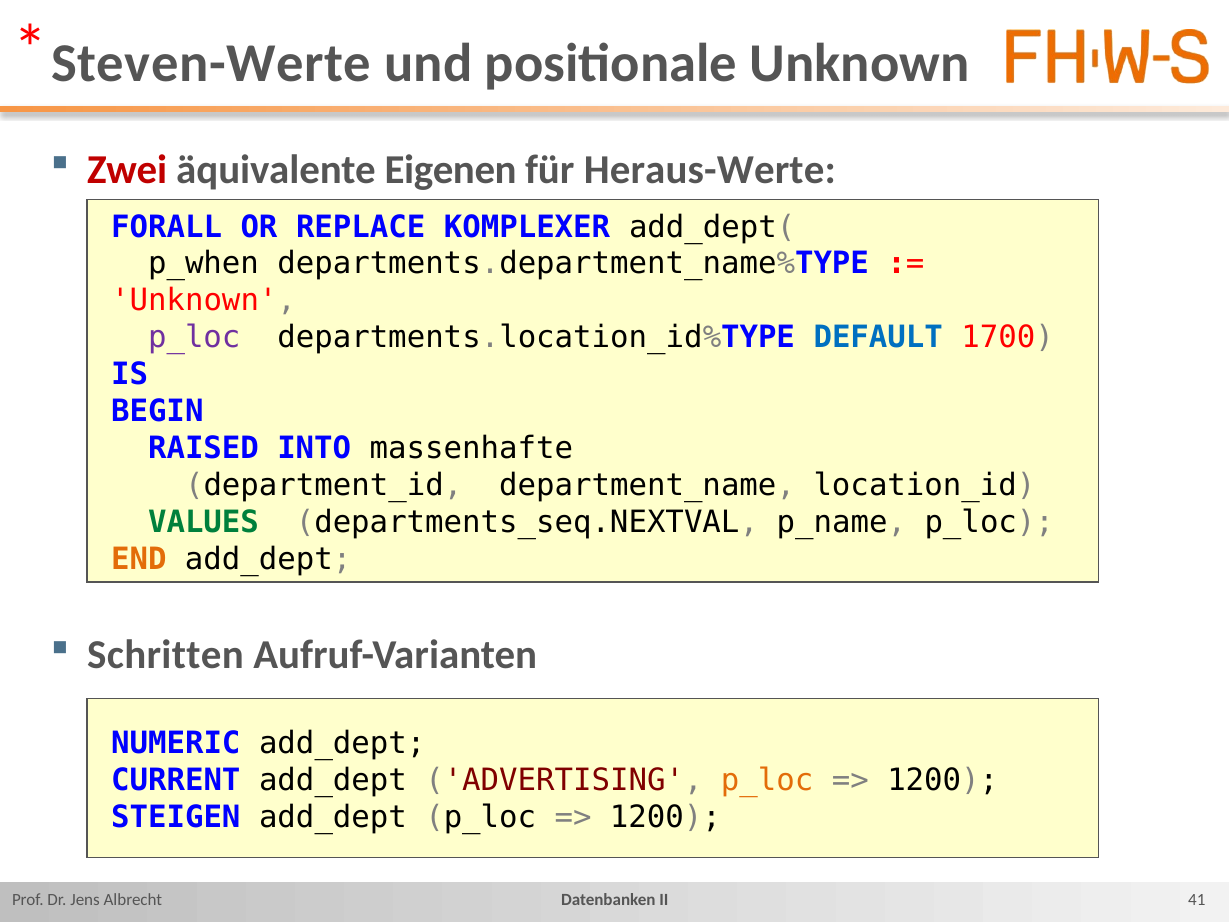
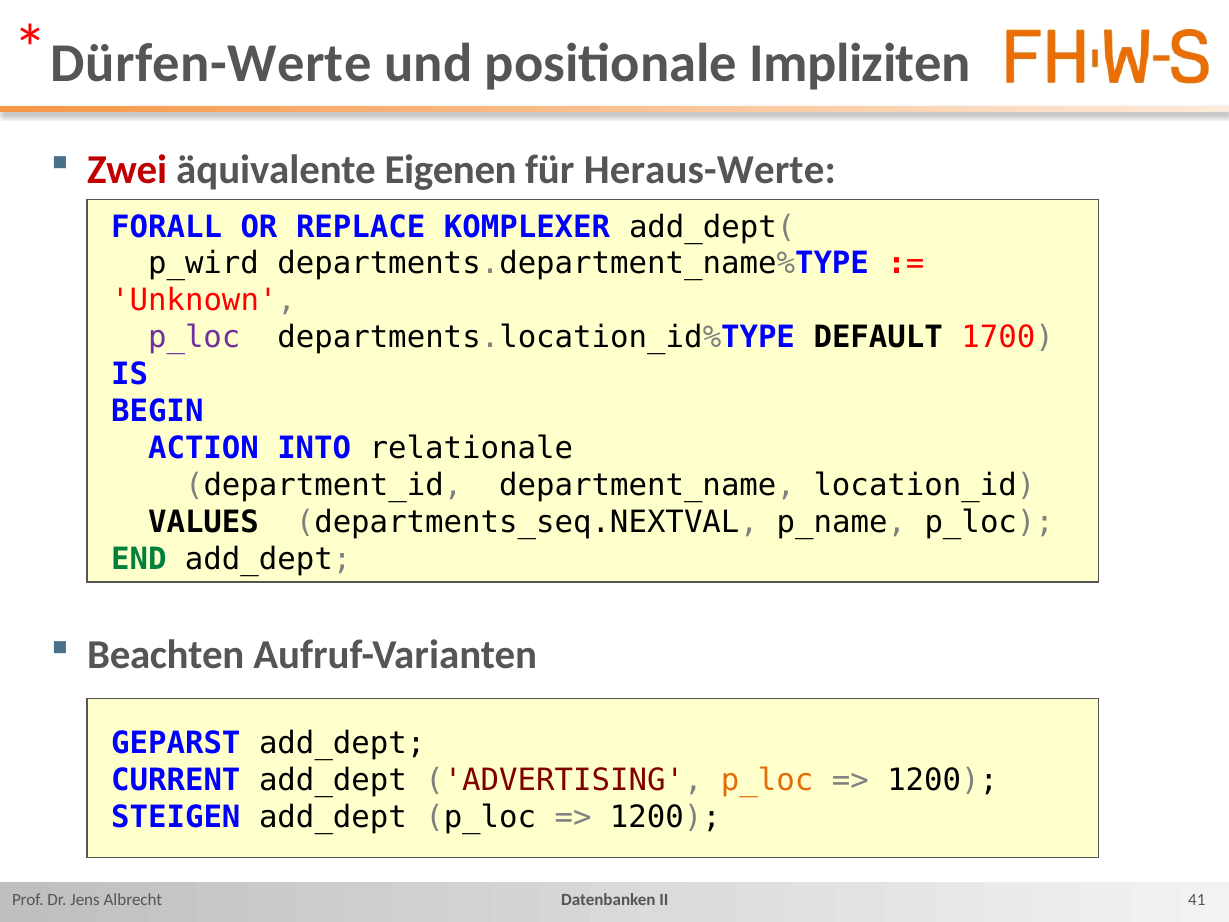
Steven-Werte: Steven-Werte -> Dürfen-Werte (211, 63)
positionale Unknown: Unknown -> Impliziten (860, 63)
p_when: p_when -> p_wird (203, 264)
DEFAULT colour: blue -> black (878, 338)
RAISED: RAISED -> ACTION (203, 448)
massenhafte: massenhafte -> relationale (471, 448)
VALUES colour: green -> black (203, 522)
END colour: orange -> green (139, 559)
Schritten: Schritten -> Beachten (166, 655)
NUMERIC: NUMERIC -> GEPARST (176, 743)
